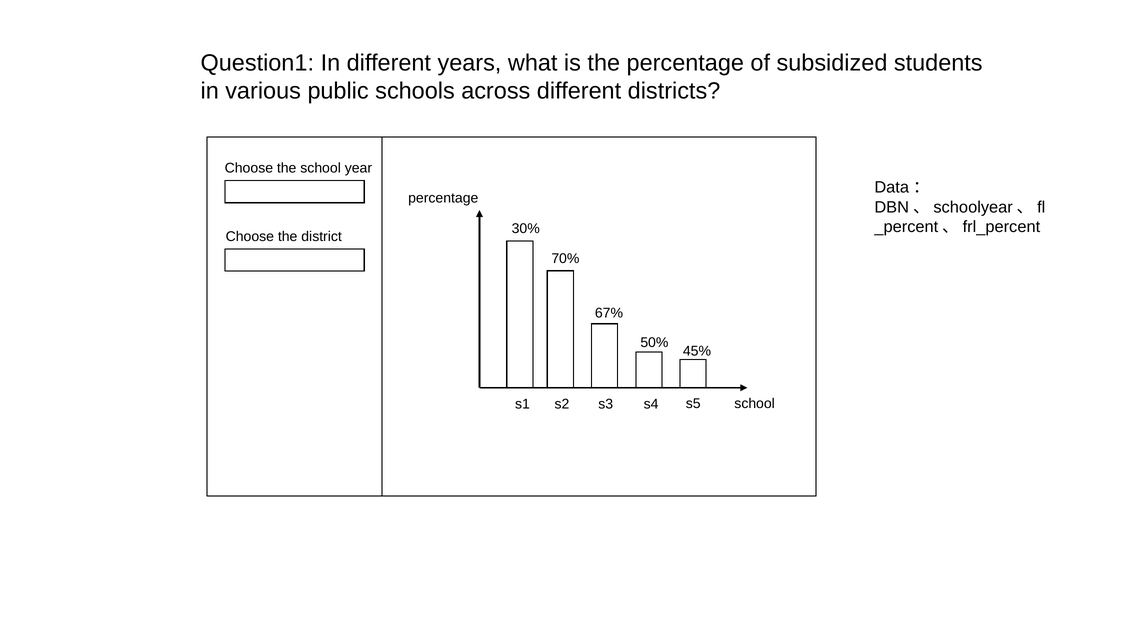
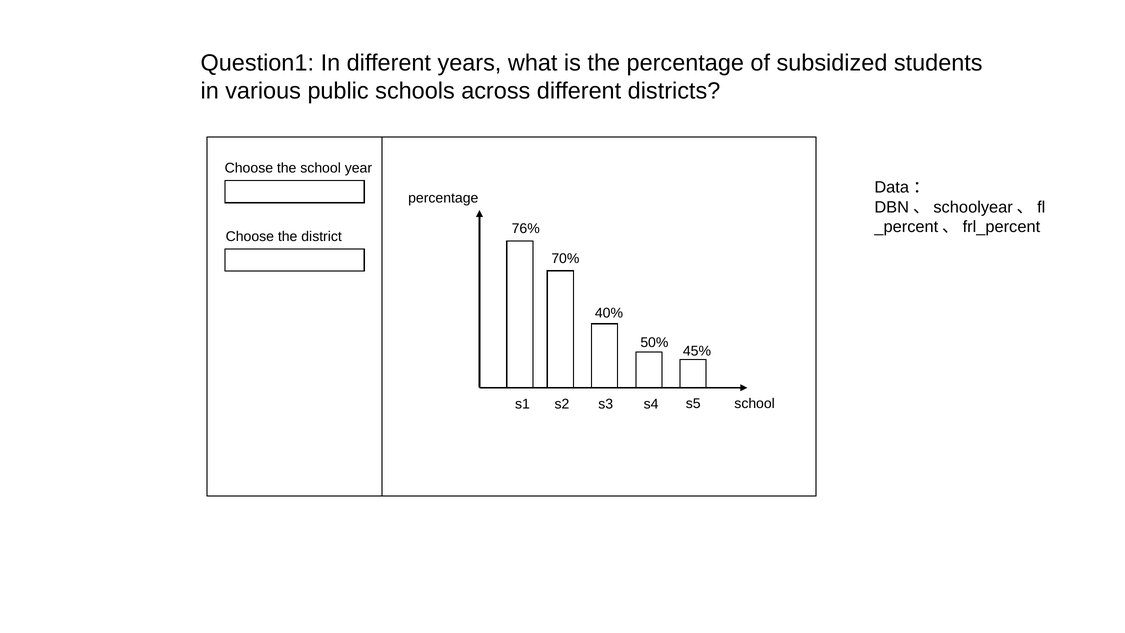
30%: 30% -> 76% (526, 229)
67%: 67% -> 40% (609, 313)
